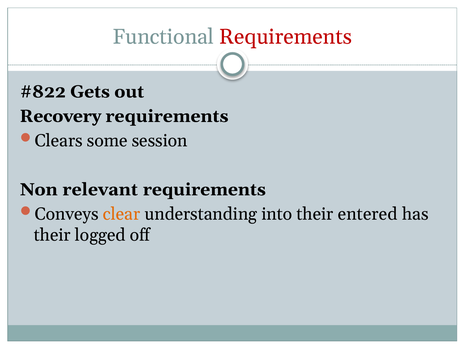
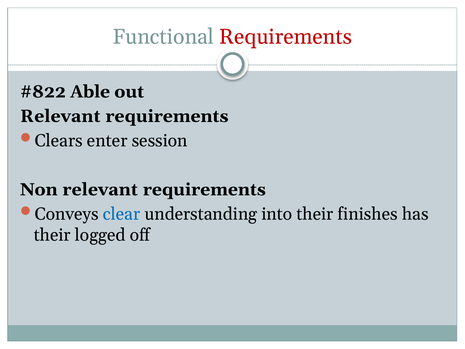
Gets: Gets -> Able (90, 92)
Recovery: Recovery -> Relevant (60, 116)
some: some -> enter (107, 141)
clear colour: orange -> blue (122, 214)
entered: entered -> finishes (368, 214)
